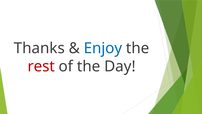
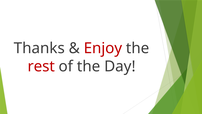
Enjoy colour: blue -> red (103, 48)
